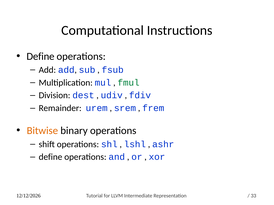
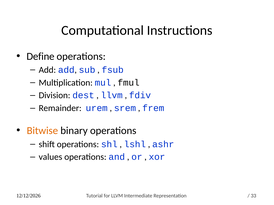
fmul colour: green -> black (129, 83)
udiv: udiv -> llvm (112, 96)
define: define -> values (50, 157)
